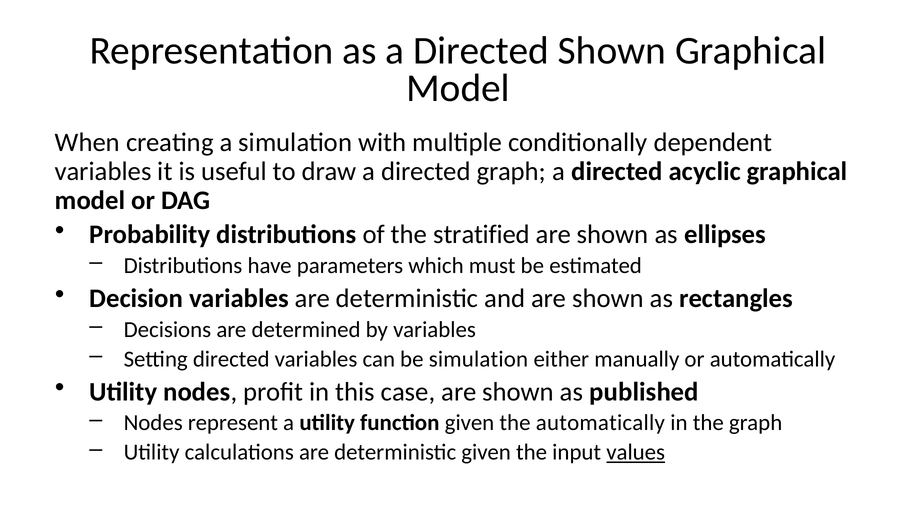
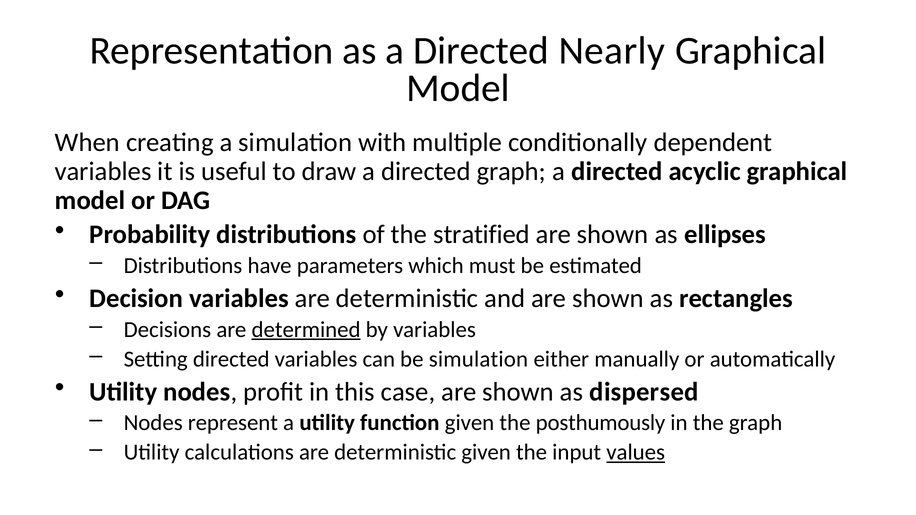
Directed Shown: Shown -> Nearly (612, 51)
determined underline: none -> present (306, 330)
published: published -> dispersed (644, 392)
the automatically: automatically -> posthumously (601, 423)
